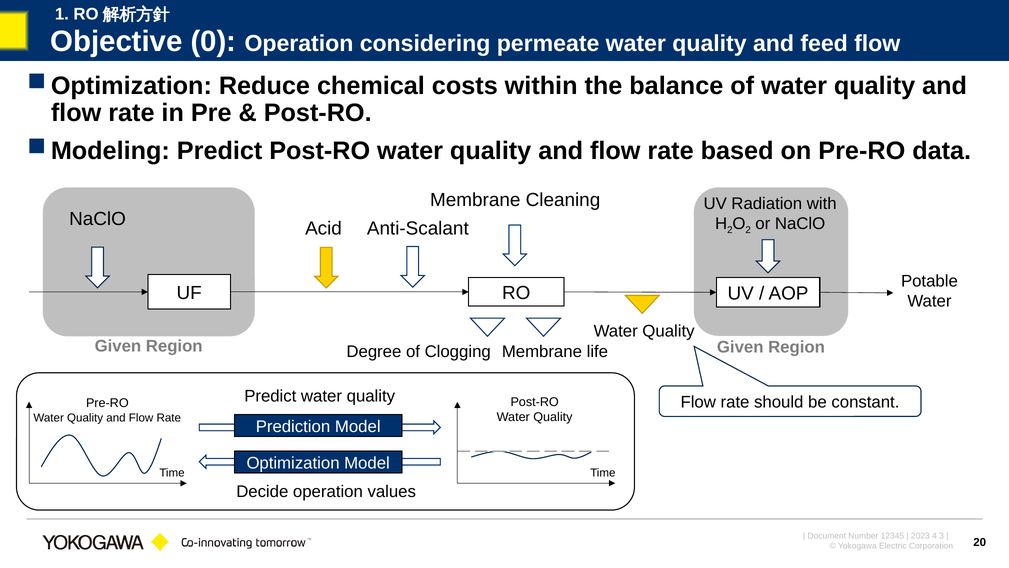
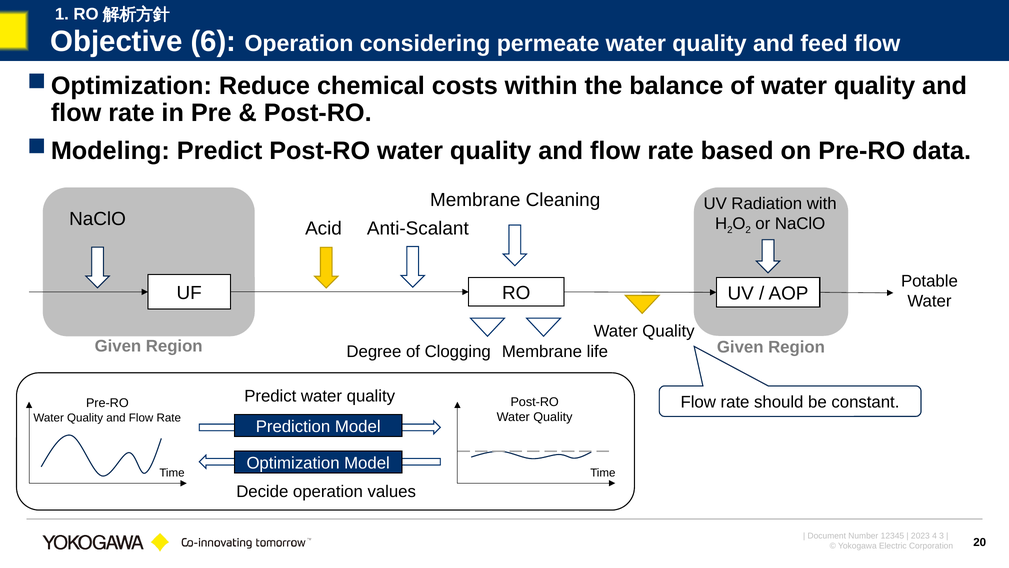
0: 0 -> 6 (213, 41)
